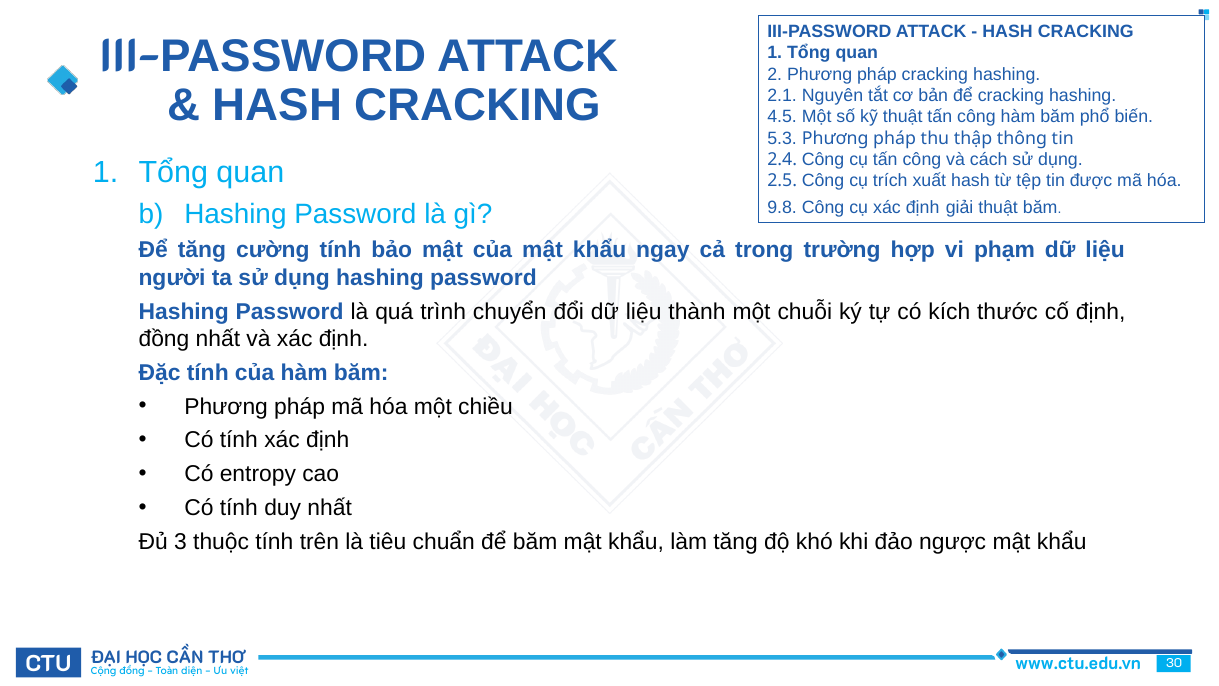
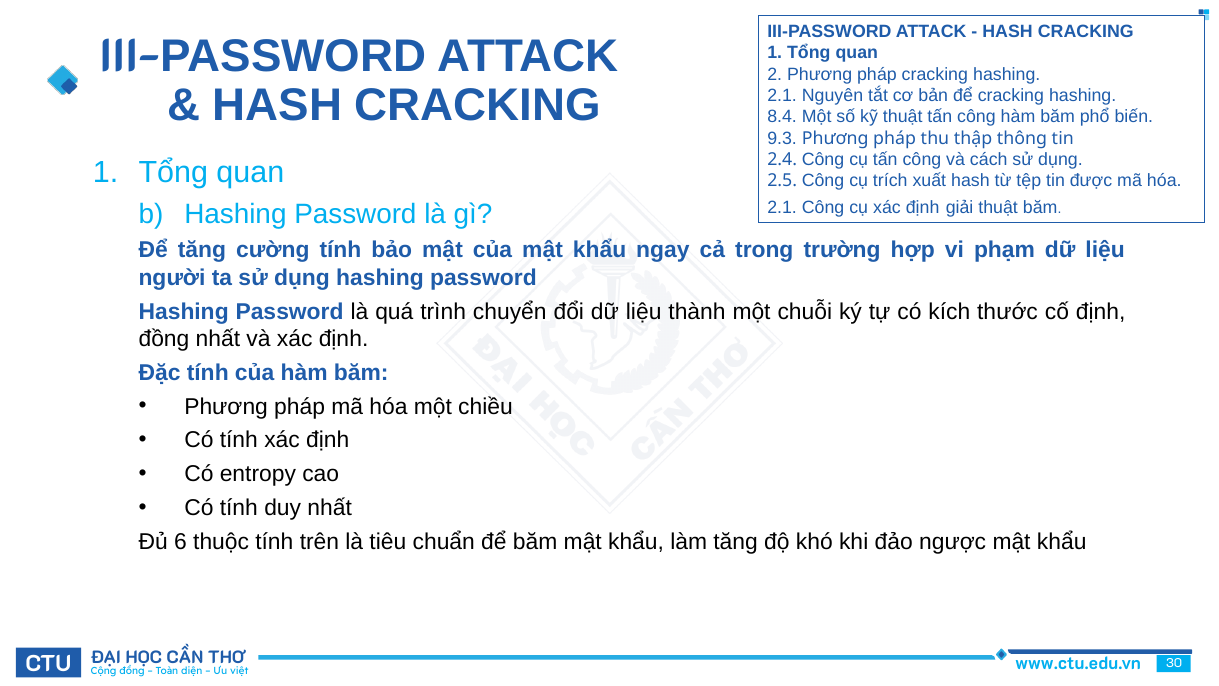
4.5: 4.5 -> 8.4 (782, 117)
5.3: 5.3 -> 9.3 (782, 138)
9.8: 9.8 -> 2.1 (782, 207)
3: 3 -> 6 (180, 542)
